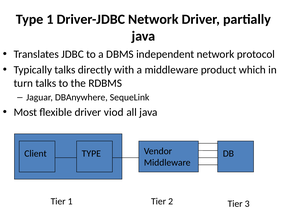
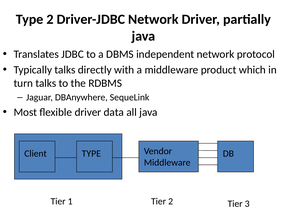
Type 1: 1 -> 2 (50, 19)
viod: viod -> data (114, 112)
